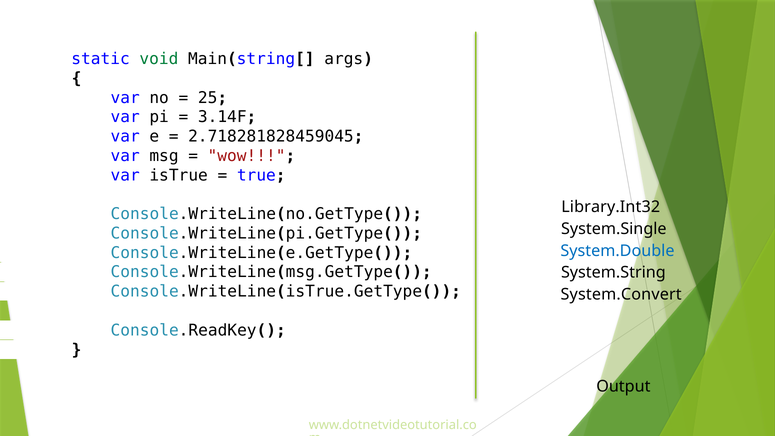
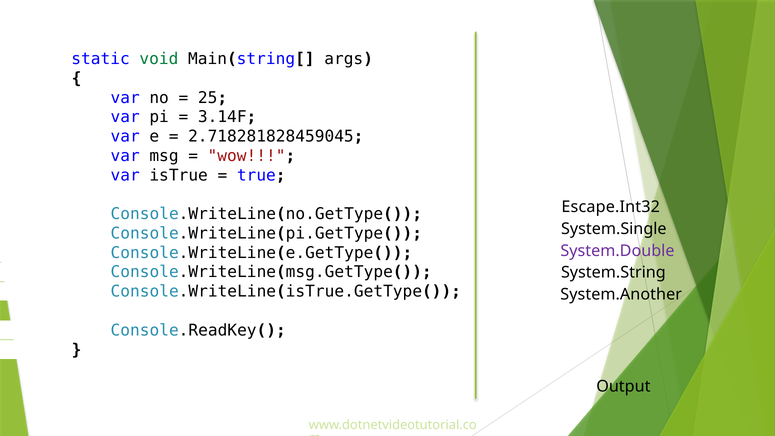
Library.Int32: Library.Int32 -> Escape.Int32 (611, 207)
System.Double colour: blue -> purple (617, 251)
System.Convert: System.Convert -> System.Another (621, 294)
